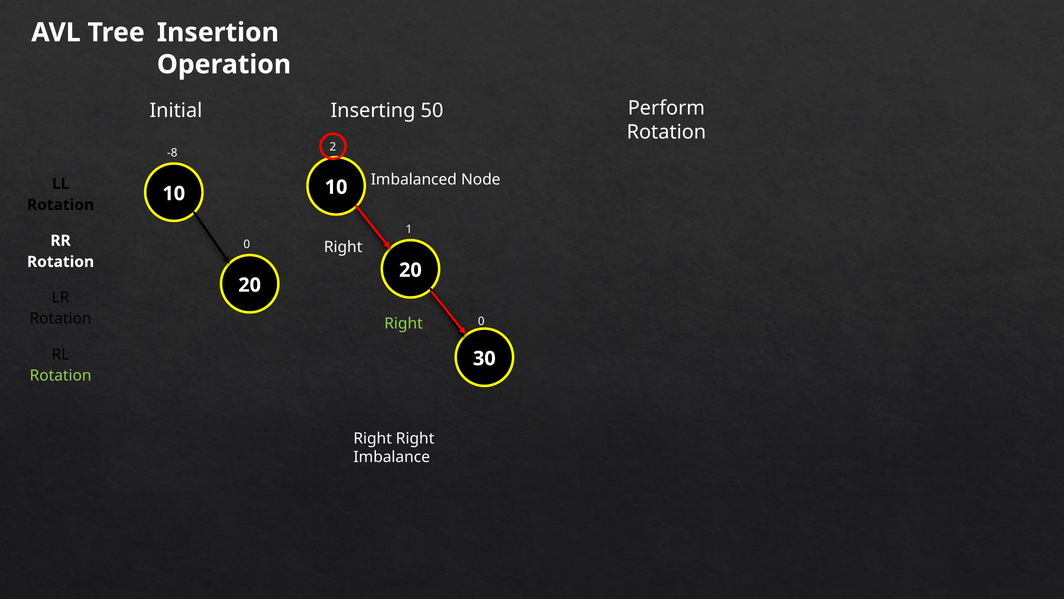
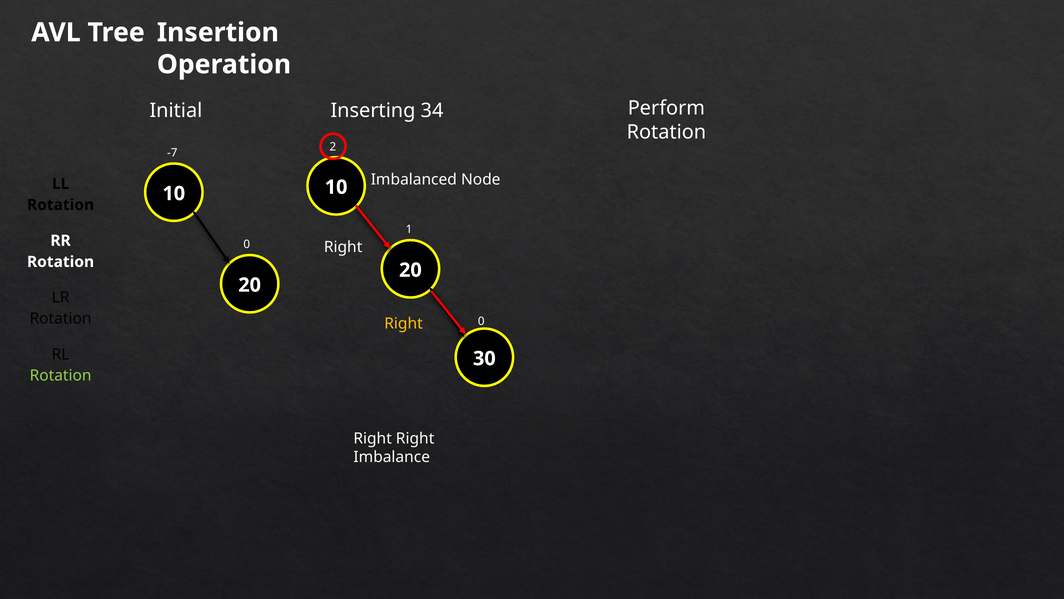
50: 50 -> 34 (432, 111)
-8: -8 -> -7 (172, 153)
Right colour: light green -> yellow (404, 323)
